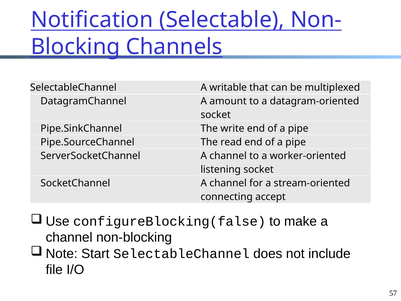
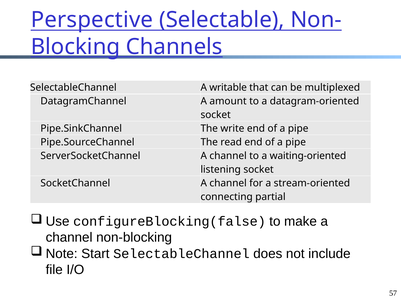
Notification: Notification -> Perspective (92, 20)
worker-oriented: worker-oriented -> waiting-oriented (308, 156)
accept: accept -> partial (270, 197)
